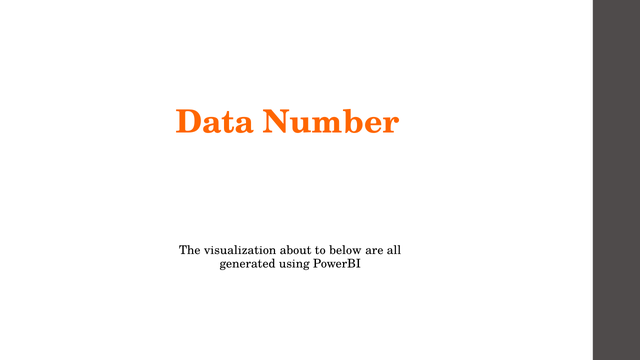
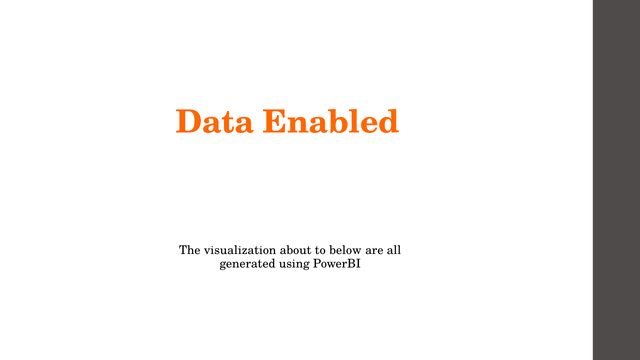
Number: Number -> Enabled (331, 122)
